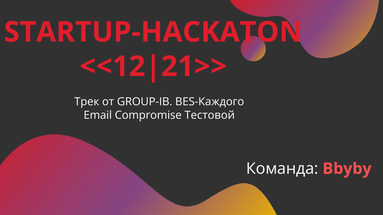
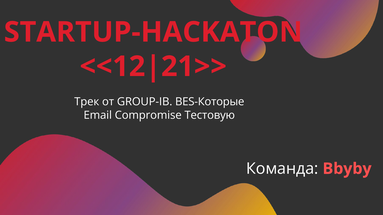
BES-Каждого: BES-Каждого -> BES-Которые (210, 102)
Тестовой: Тестовой -> Тестовую (210, 115)
